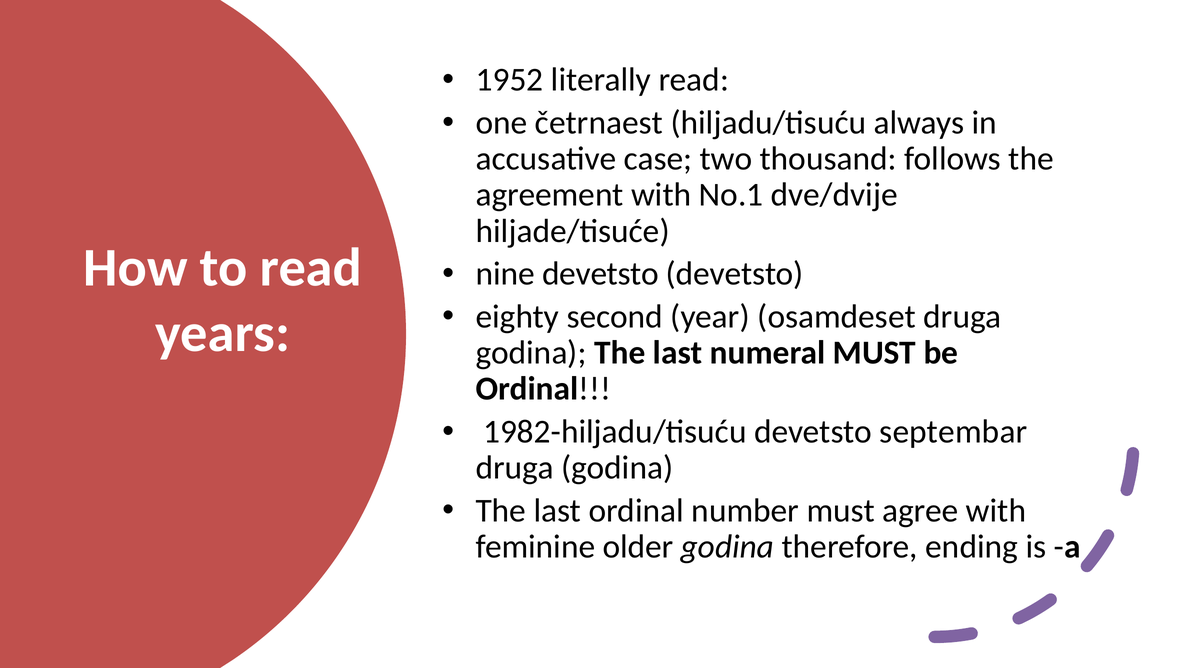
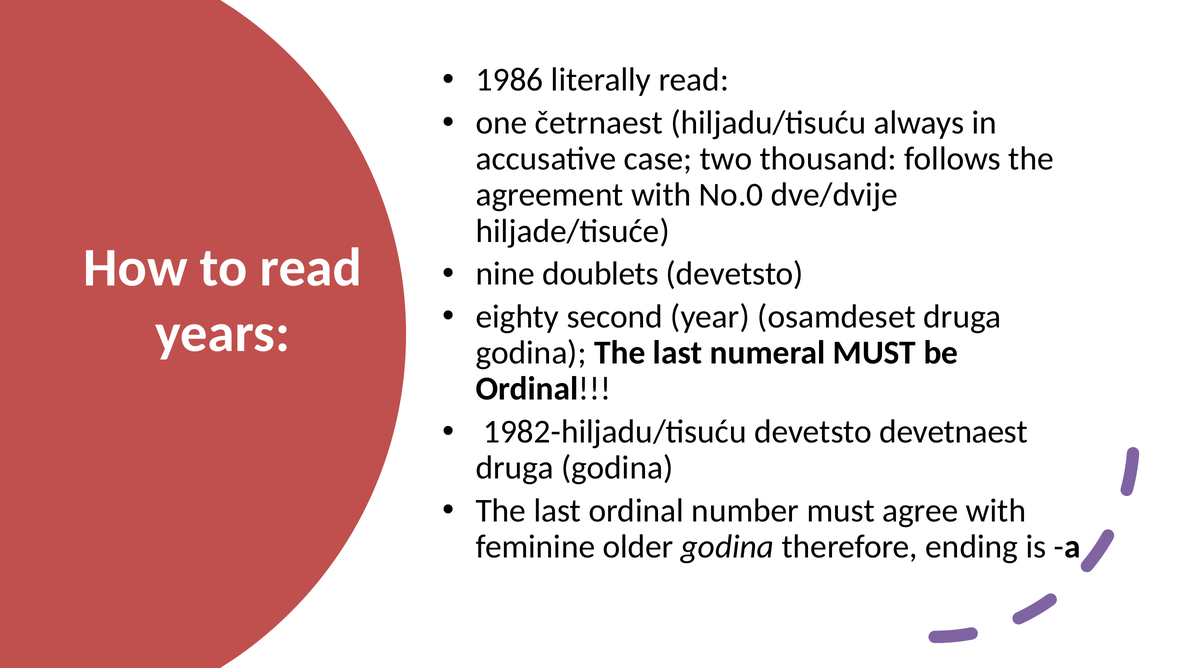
1952: 1952 -> 1986 (510, 80)
No.1: No.1 -> No.0 (731, 195)
nine devetsto: devetsto -> doublets (601, 274)
septembar: septembar -> devetnaest (954, 432)
